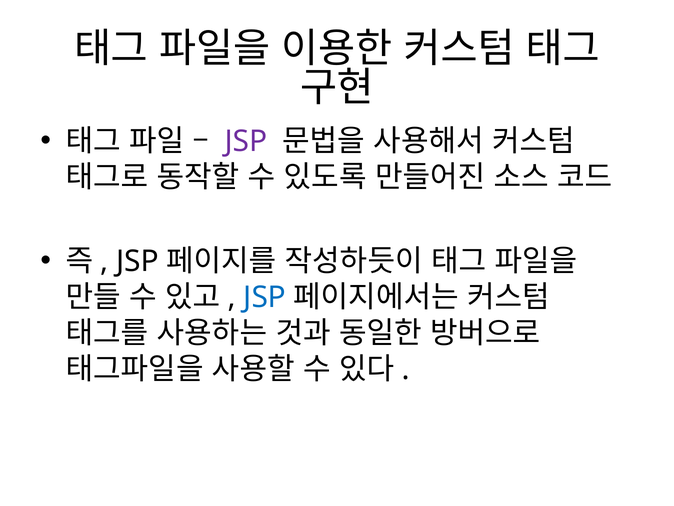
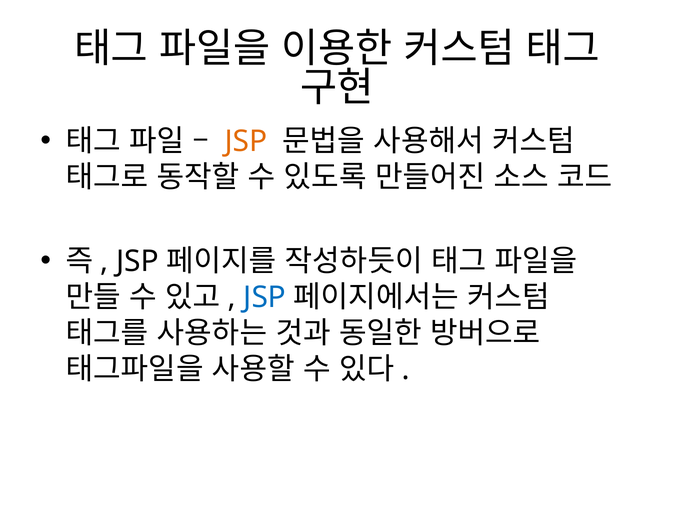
JSP colour: purple -> orange (246, 141)
